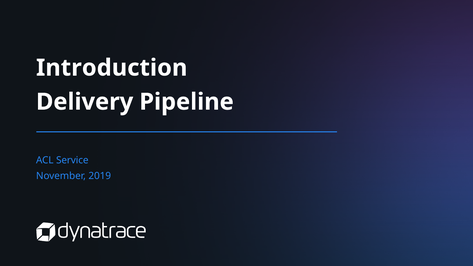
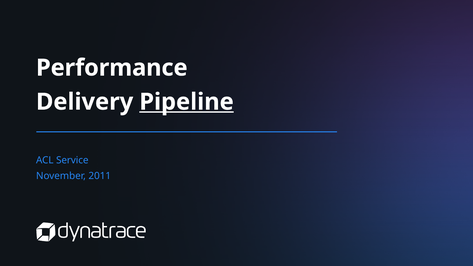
Introduction: Introduction -> Performance (112, 68)
Pipeline underline: none -> present (187, 102)
2019: 2019 -> 2011 (100, 176)
